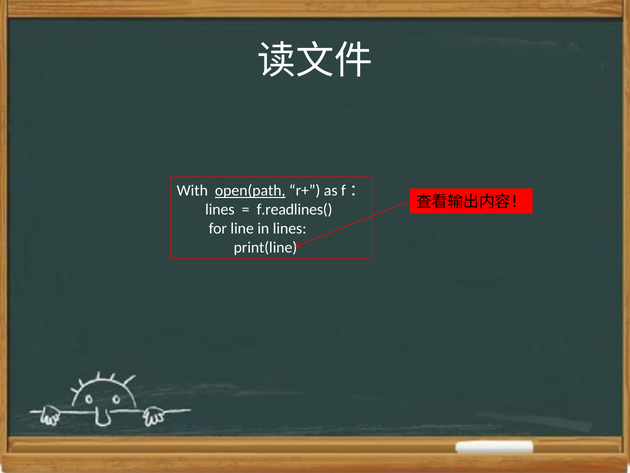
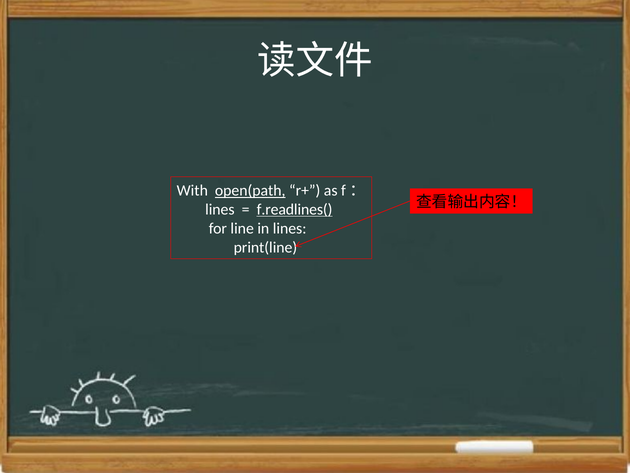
f.readlines( underline: none -> present (295, 209)
